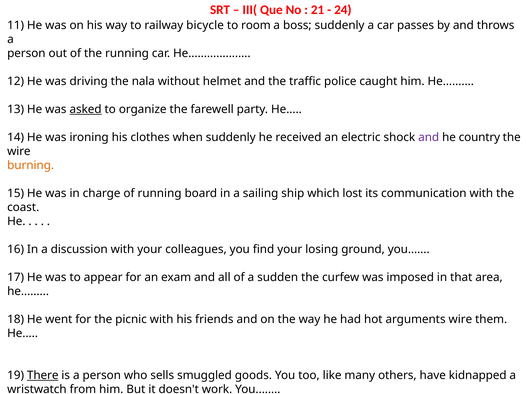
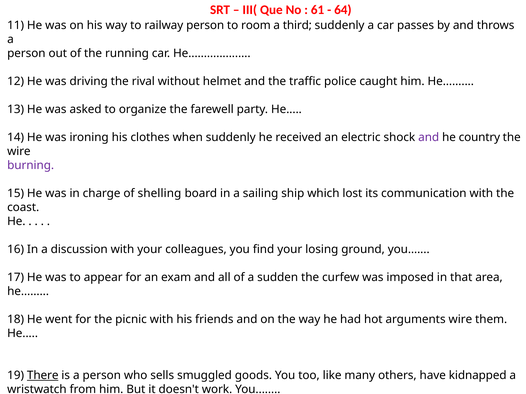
21: 21 -> 61 (318, 10)
24: 24 -> 64 (343, 10)
railway bicycle: bicycle -> person (205, 25)
boss: boss -> third (297, 25)
nala: nala -> rival (143, 81)
asked underline: present -> none (86, 110)
burning colour: orange -> purple (31, 166)
of running: running -> shelling (159, 194)
